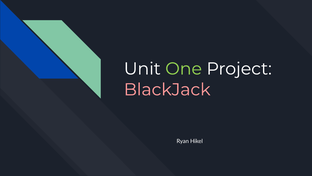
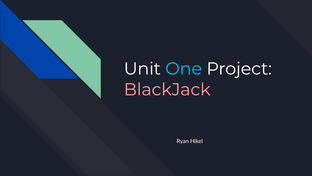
One colour: light green -> light blue (184, 69)
